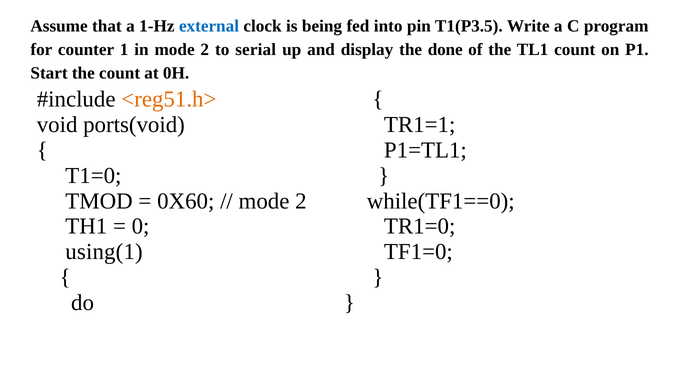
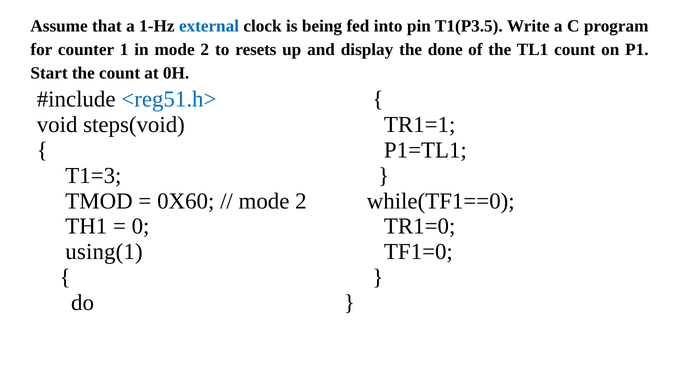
serial: serial -> resets (256, 50)
<reg51.h> colour: orange -> blue (169, 99)
ports(void: ports(void -> steps(void (134, 125)
T1=0: T1=0 -> T1=3 (93, 176)
